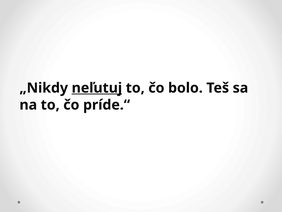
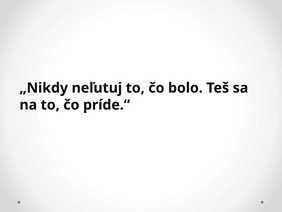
neľutuj underline: present -> none (97, 88)
